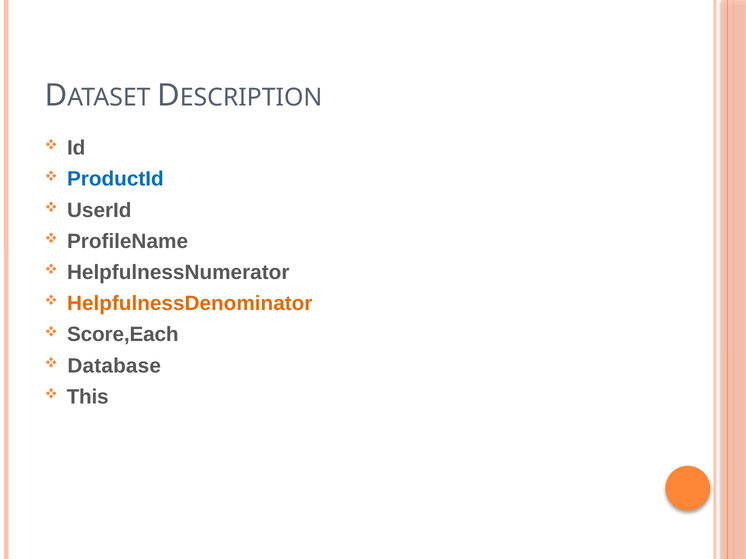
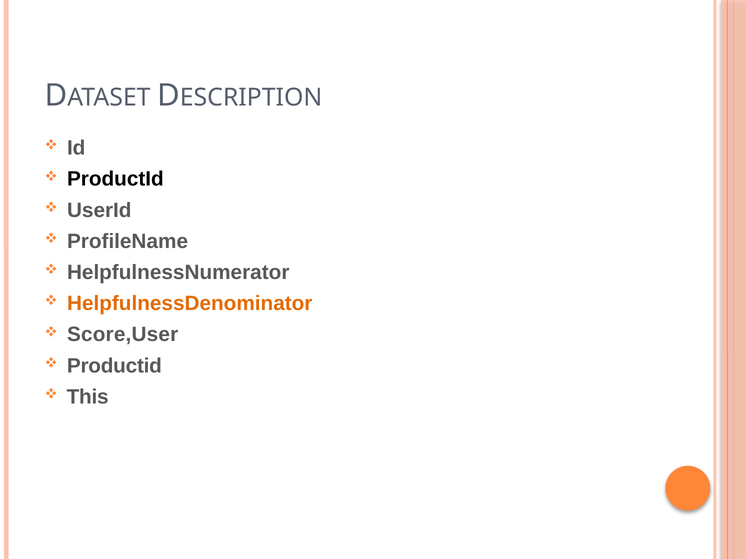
ProductId colour: blue -> black (115, 179)
Score,Each: Score,Each -> Score,User (123, 335)
Database: Database -> Productid (114, 366)
